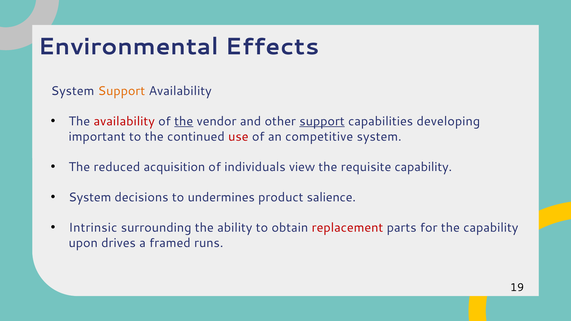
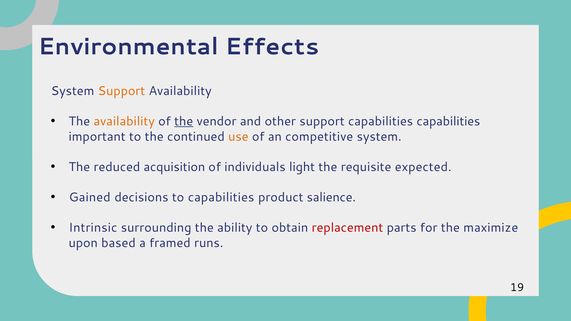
availability colour: red -> orange (124, 121)
support underline: present -> none (322, 121)
capabilities developing: developing -> capabilities (448, 121)
use colour: red -> orange (238, 137)
view: view -> light (302, 167)
requisite capability: capability -> expected (423, 167)
System: System -> Gained (90, 197)
to undermines: undermines -> capabilities (221, 197)
the capability: capability -> maximize (491, 228)
drives: drives -> based (119, 243)
